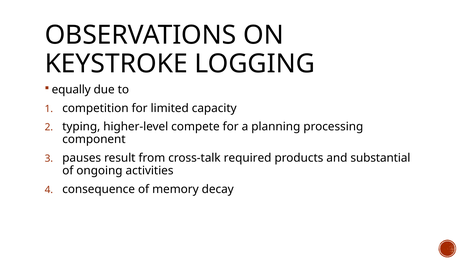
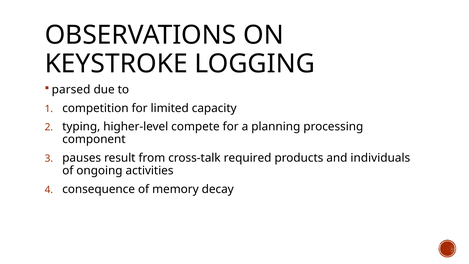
equally: equally -> parsed (71, 90)
substantial: substantial -> individuals (380, 158)
